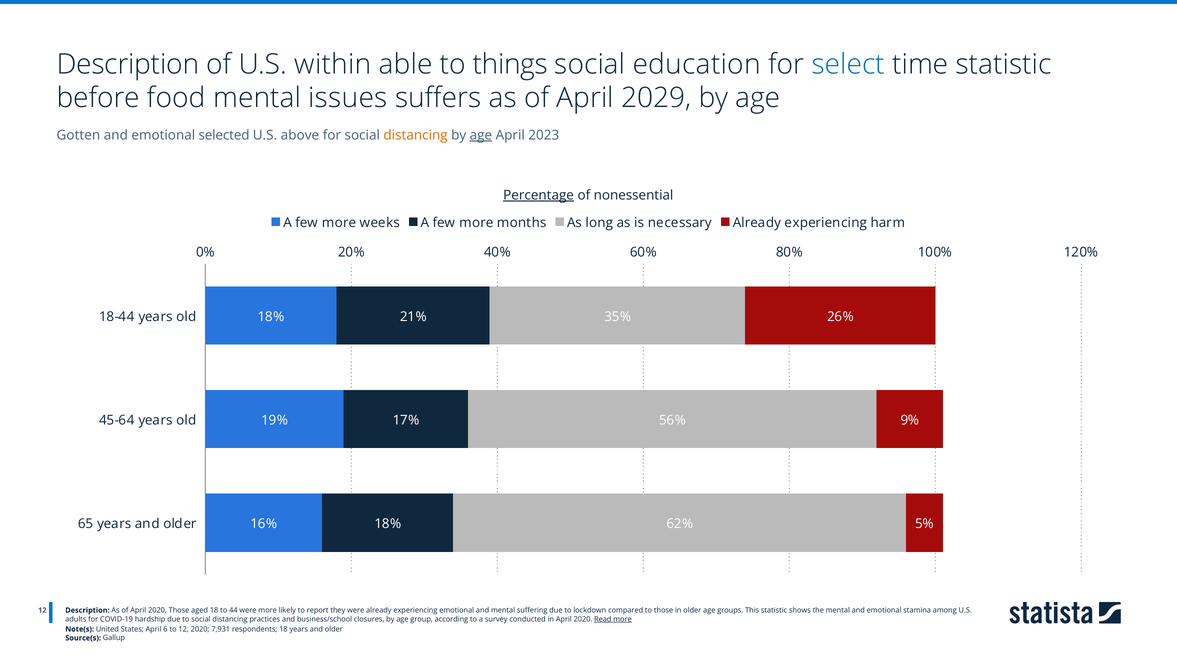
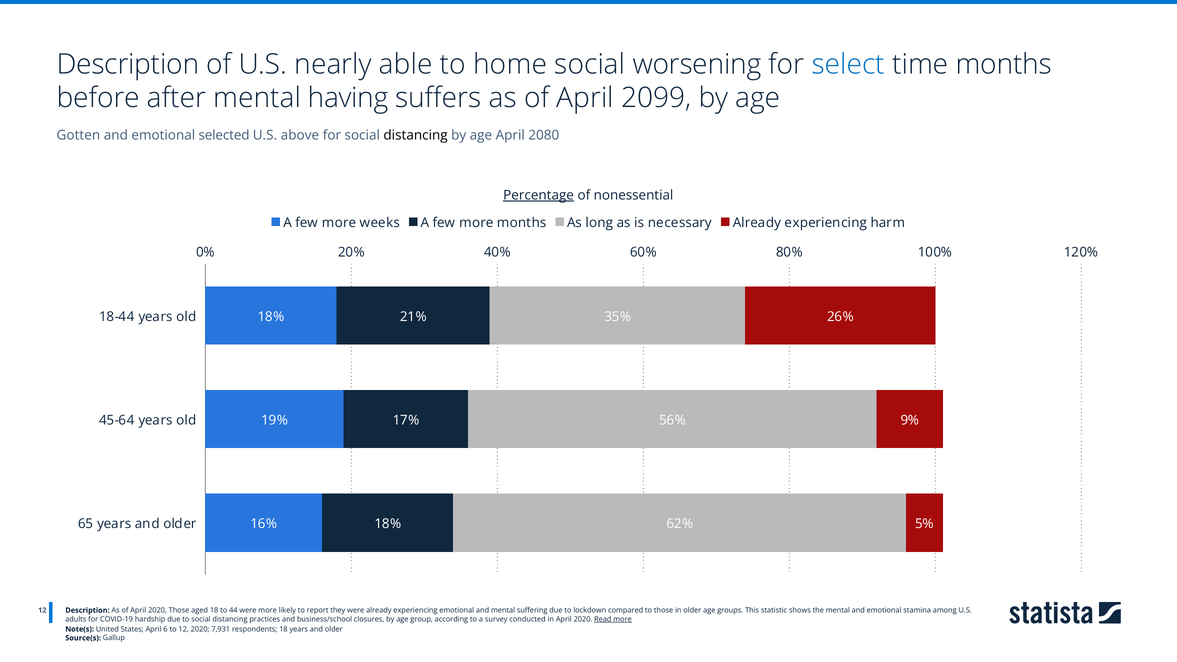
within: within -> nearly (333, 64)
things: things -> home (510, 64)
education: education -> worsening (697, 64)
time statistic: statistic -> months (1004, 64)
food: food -> after (176, 98)
issues: issues -> having (348, 98)
2029: 2029 -> 2099 (656, 98)
distancing colour: orange -> black (416, 135)
age underline: present -> none (481, 135)
2023: 2023 -> 2080 (544, 135)
